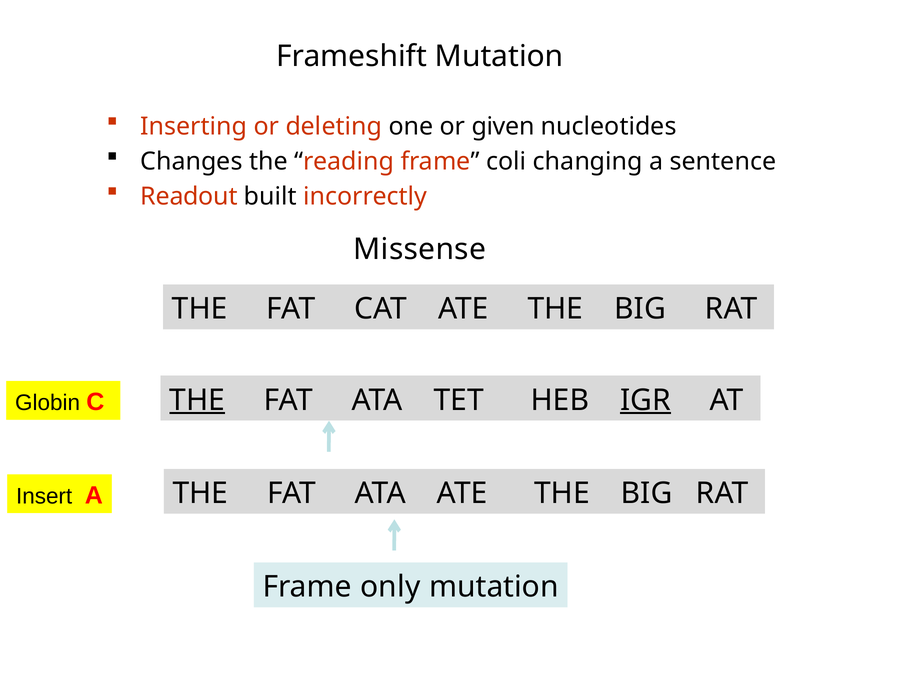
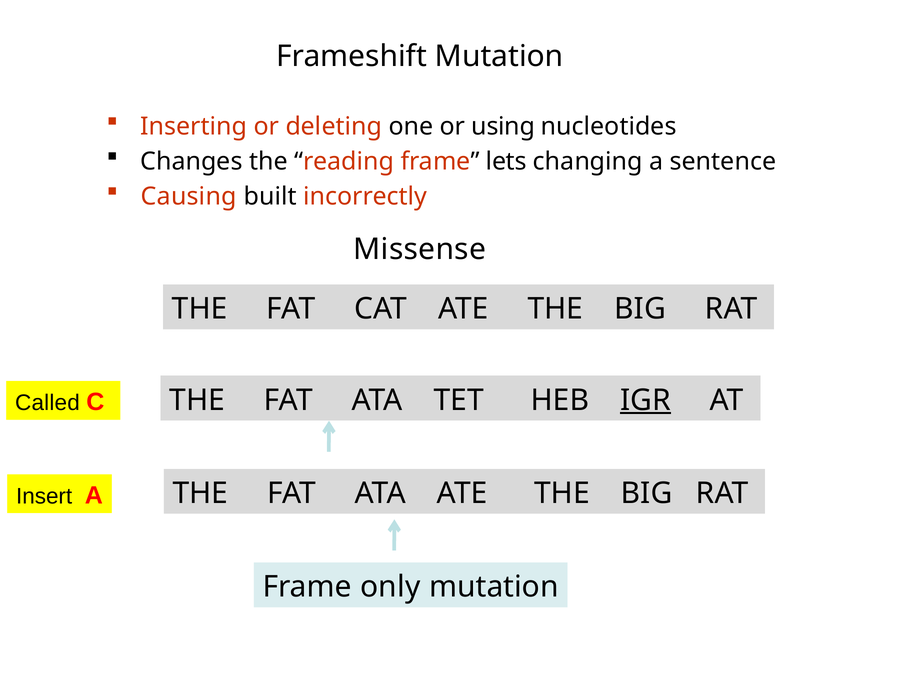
given: given -> using (503, 126)
coli: coli -> lets (506, 161)
Readout: Readout -> Causing (189, 196)
THE underline: present -> none (197, 400)
Globin: Globin -> Called (47, 403)
